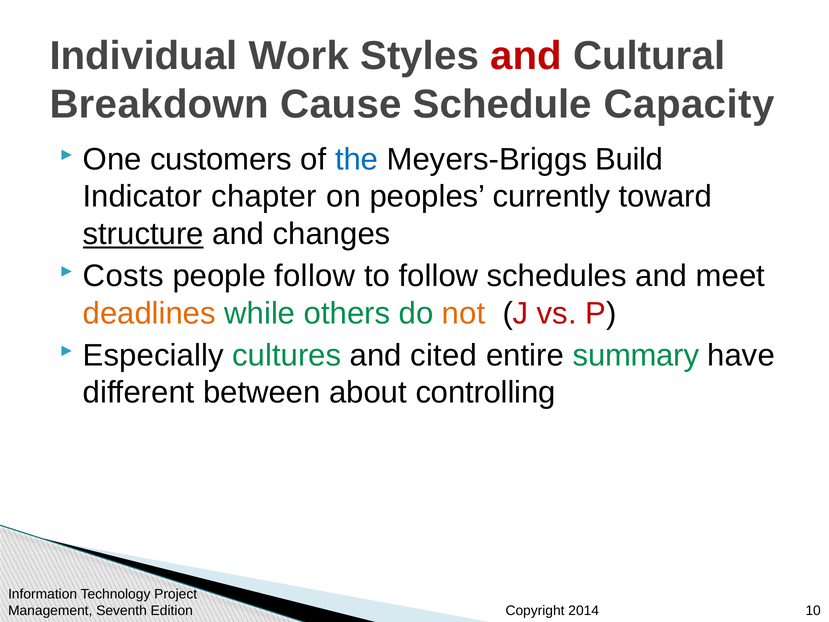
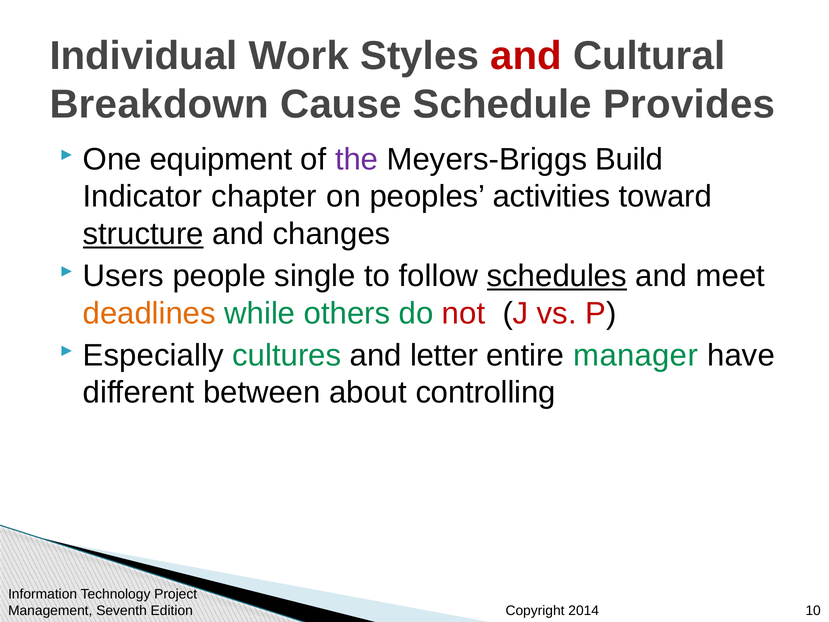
Capacity: Capacity -> Provides (689, 104)
customers: customers -> equipment (221, 159)
the colour: blue -> purple (357, 159)
currently: currently -> activities (552, 197)
Costs: Costs -> Users (123, 276)
people follow: follow -> single (315, 276)
schedules underline: none -> present (557, 276)
not colour: orange -> red (464, 313)
cited: cited -> letter (444, 355)
summary: summary -> manager (636, 355)
